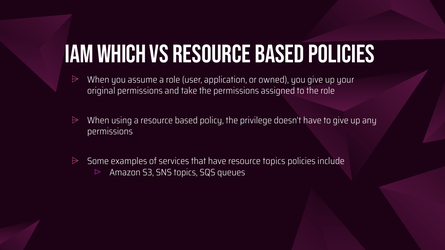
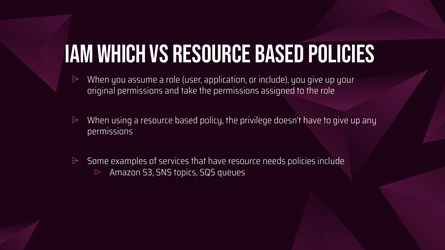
or owned: owned -> include (274, 80)
resource topics: topics -> needs (274, 161)
